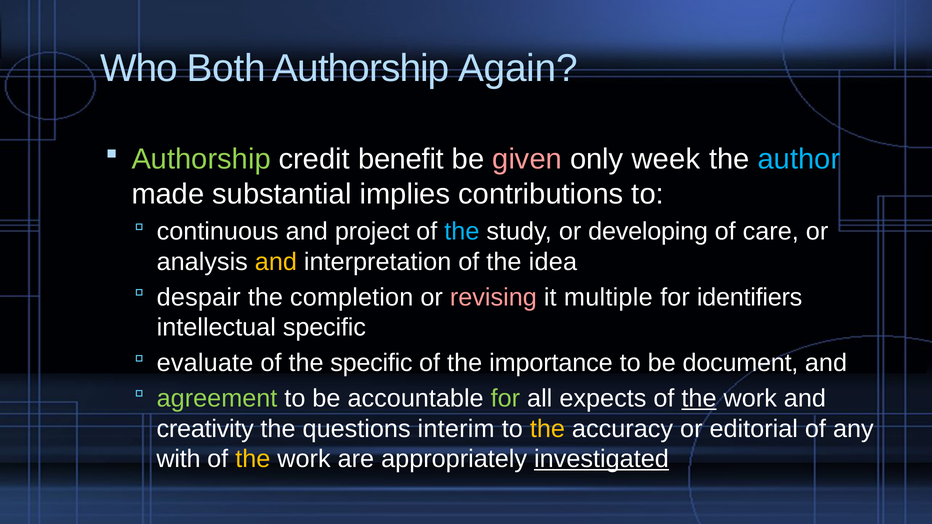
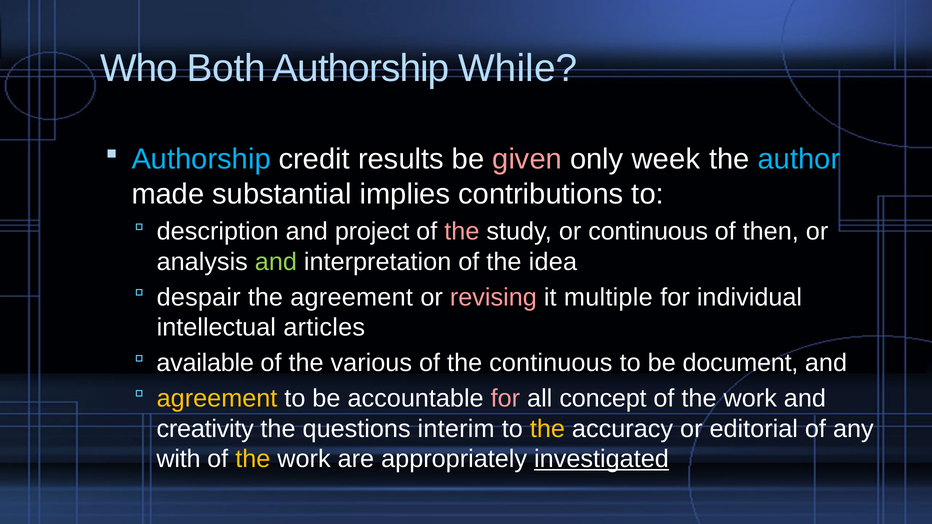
Again: Again -> While (518, 69)
Authorship colour: light green -> light blue (201, 159)
benefit: benefit -> results (401, 159)
continuous: continuous -> description (218, 232)
the colour: light blue -> pink (462, 232)
or developing: developing -> continuous (648, 232)
care: care -> then (771, 232)
and colour: yellow -> light green (276, 262)
the completion: completion -> agreement (352, 297)
identifiers: identifiers -> individual (749, 297)
intellectual specific: specific -> articles (324, 328)
evaluate: evaluate -> available (205, 363)
the specific: specific -> various (371, 363)
the importance: importance -> continuous (551, 363)
agreement colour: light green -> yellow (217, 399)
for colour: light green -> pink (505, 399)
expects: expects -> concept (603, 399)
the underline: present -> none (699, 399)
